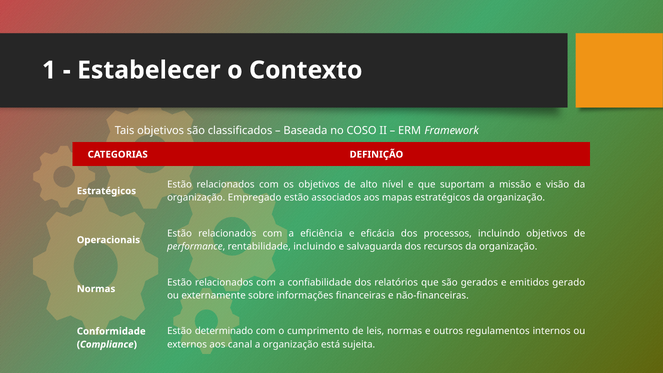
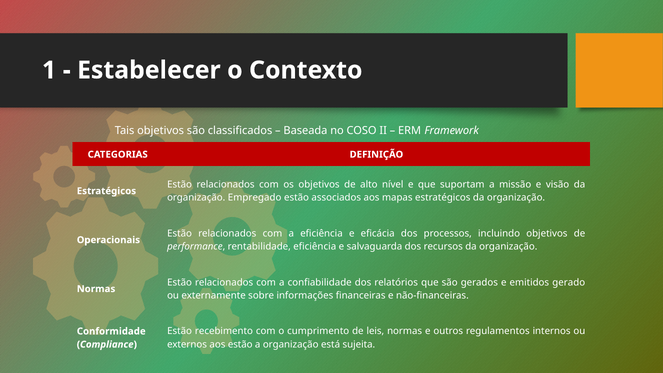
rentabilidade incluindo: incluindo -> eficiência (315, 247)
determinado: determinado -> recebimento (224, 331)
aos canal: canal -> estão (240, 344)
